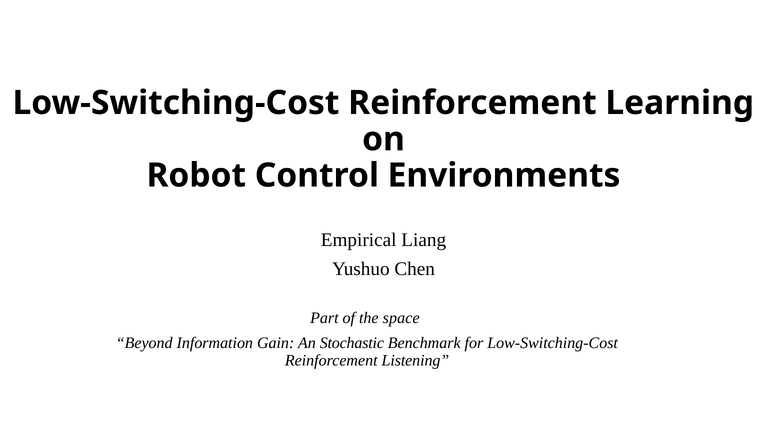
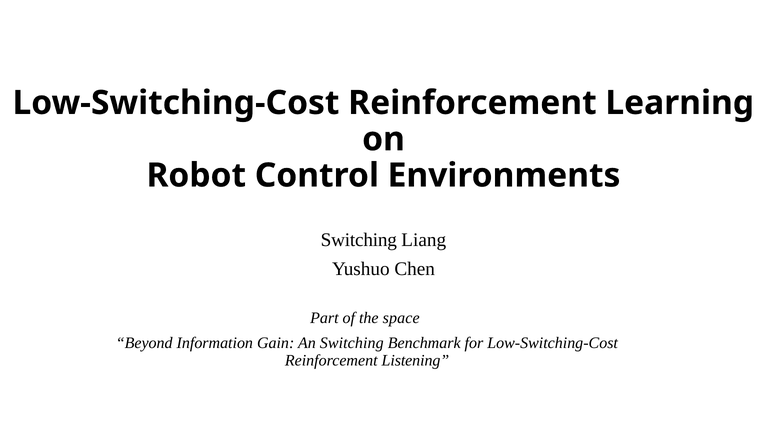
Empirical: Empirical -> Switching (359, 240)
An Stochastic: Stochastic -> Switching (352, 343)
